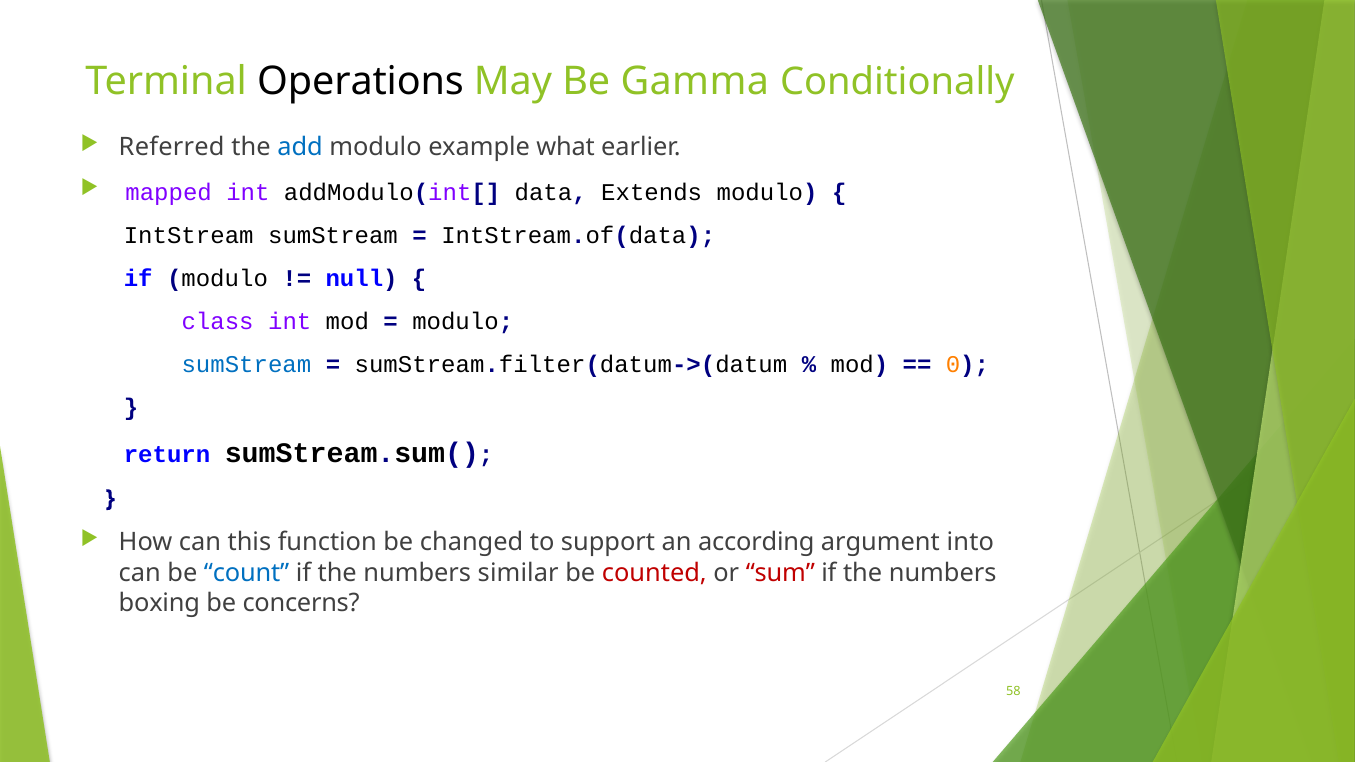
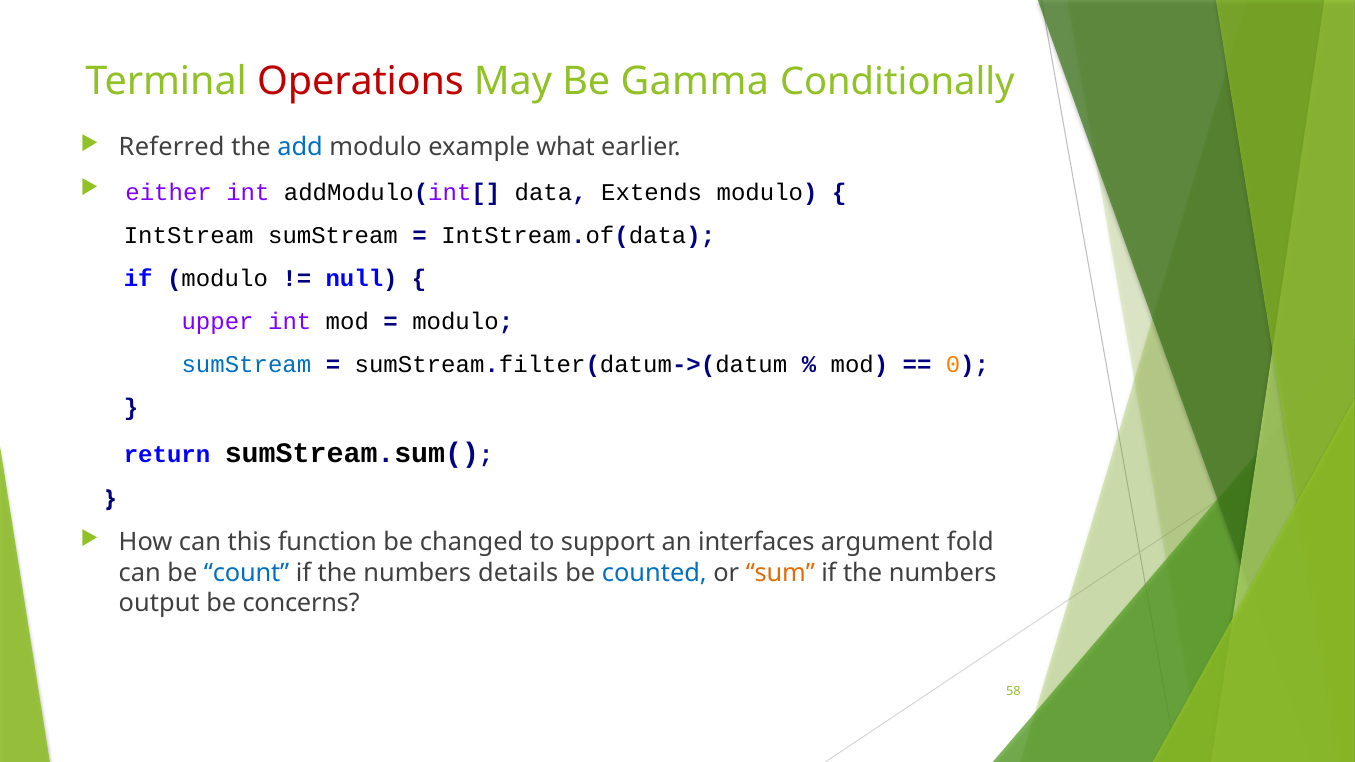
Operations colour: black -> red (361, 81)
mapped: mapped -> either (169, 192)
class: class -> upper (218, 322)
according: according -> interfaces (756, 542)
into: into -> fold (970, 542)
similar: similar -> details (518, 573)
counted colour: red -> blue (654, 573)
sum colour: red -> orange (780, 573)
boxing: boxing -> output (159, 603)
